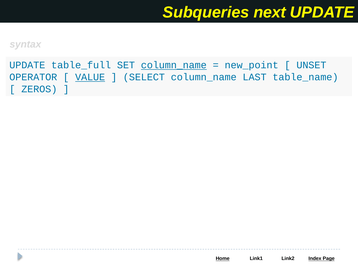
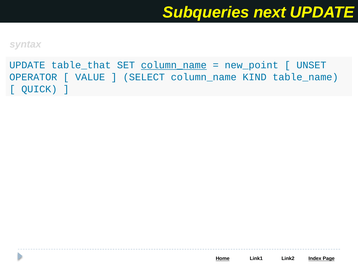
table_full: table_full -> table_that (81, 65)
VALUE underline: present -> none (90, 77)
LAST: LAST -> KIND (255, 77)
ZEROS: ZEROS -> QUICK (39, 89)
